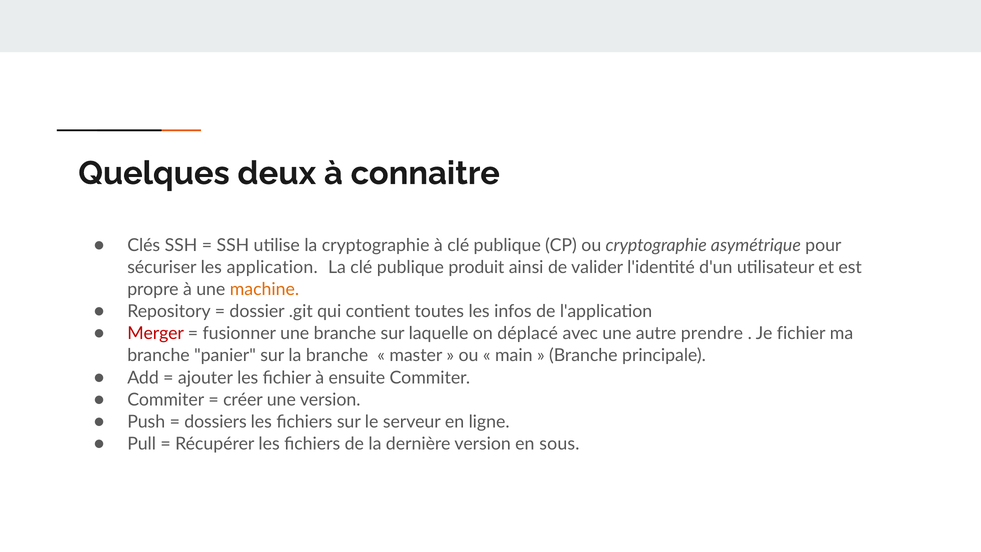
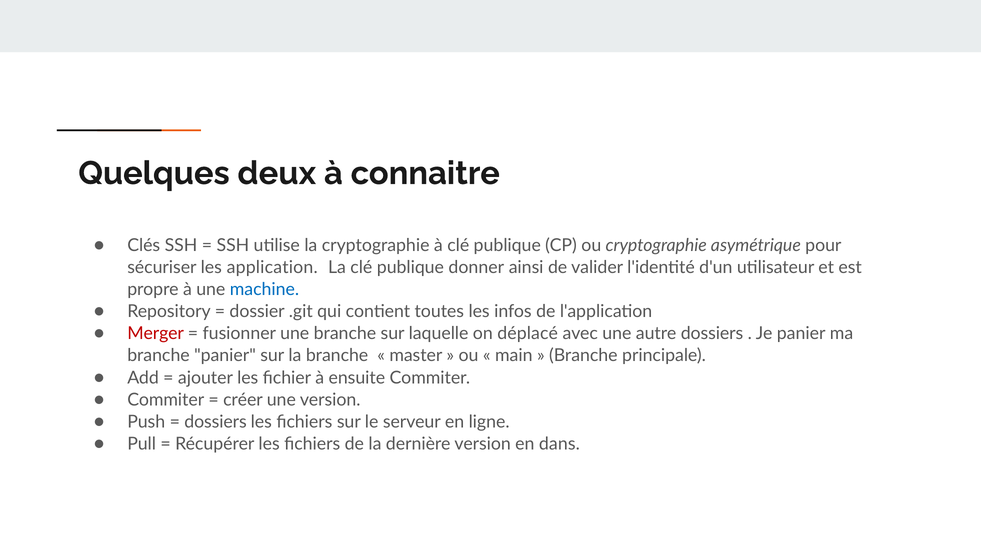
produit: produit -> donner (476, 267)
machine colour: orange -> blue (264, 289)
autre prendre: prendre -> dossiers (712, 334)
Je fichier: fichier -> panier (801, 334)
sous: sous -> dans (559, 444)
